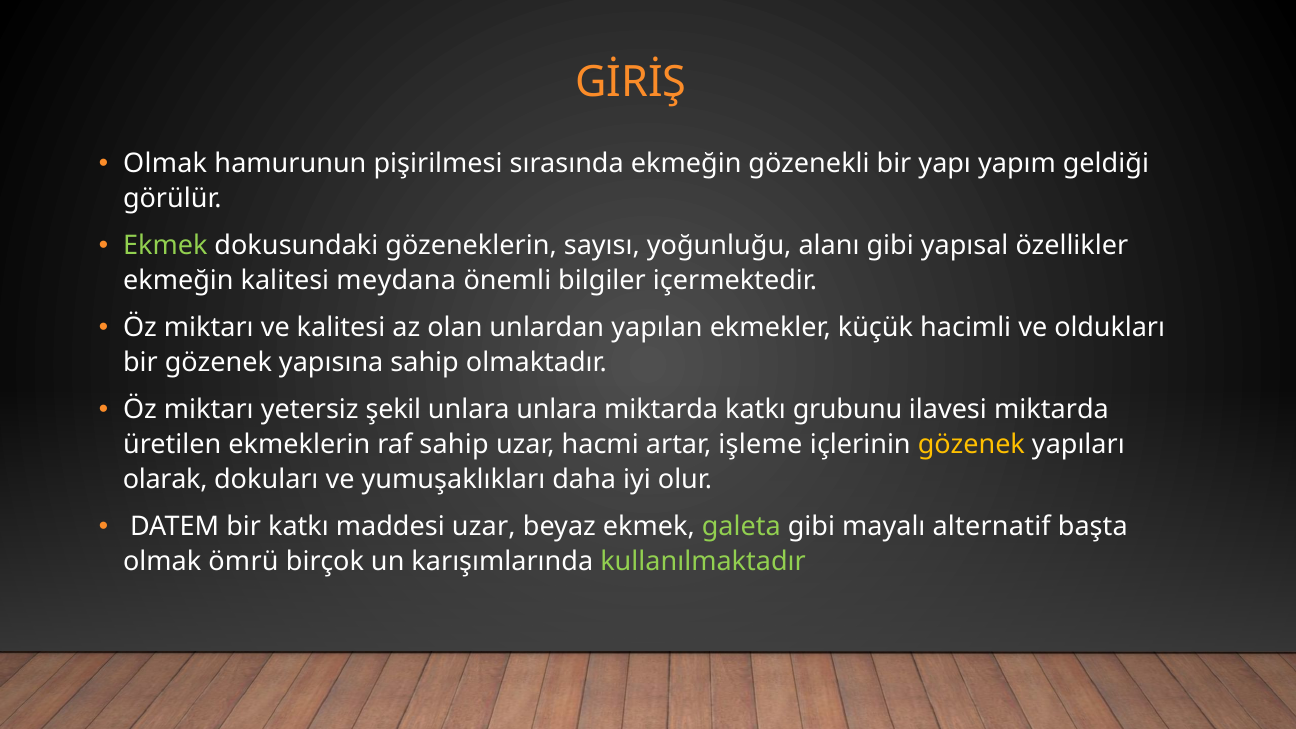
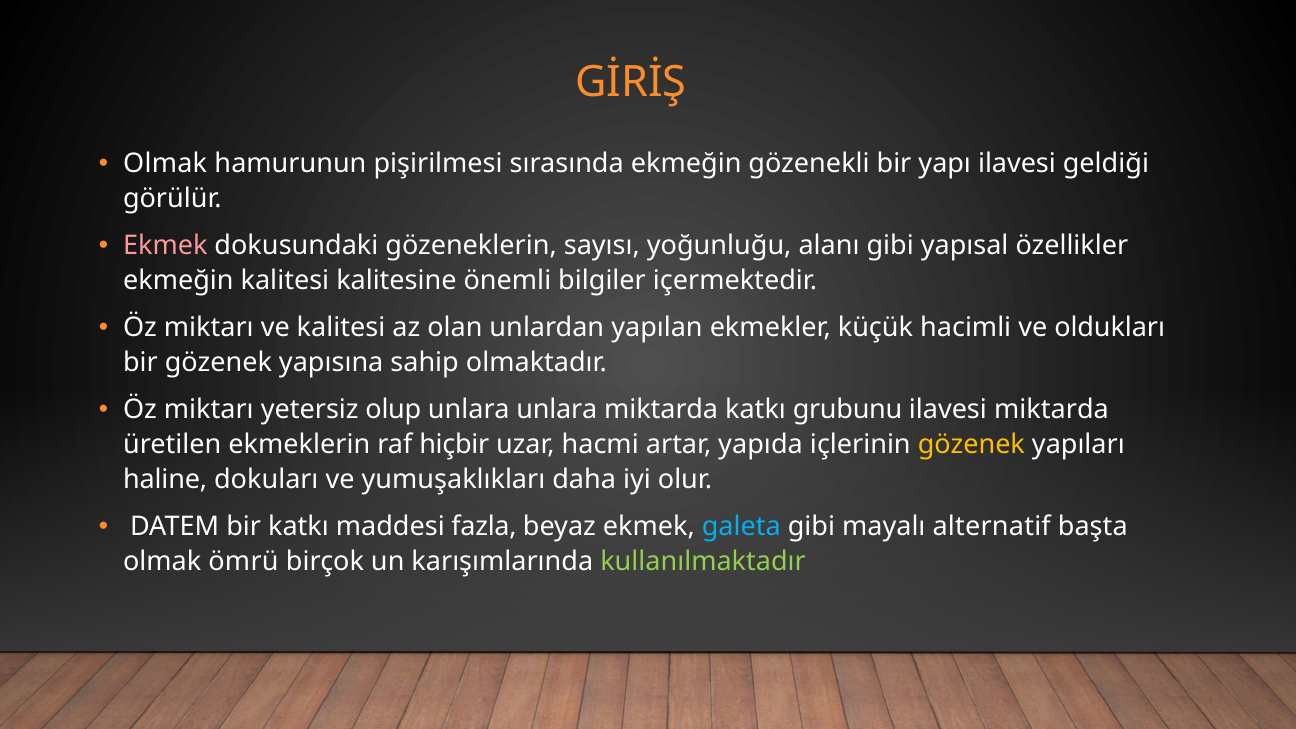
yapı yapım: yapım -> ilavesi (1017, 164)
Ekmek colour: light green -> pink (165, 246)
meydana: meydana -> kalitesine (396, 281)
şekil: şekil -> olup (393, 410)
raf sahip: sahip -> hiçbir (454, 445)
işleme: işleme -> yapıda (761, 445)
olarak: olarak -> haline (165, 480)
maddesi uzar: uzar -> fazla (484, 527)
galeta colour: light green -> light blue (741, 527)
